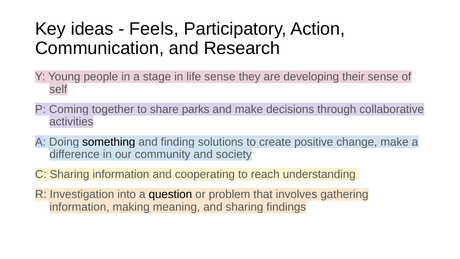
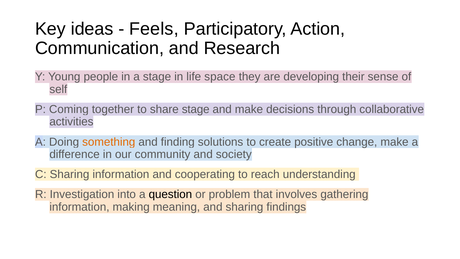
life sense: sense -> space (220, 77)
share parks: parks -> stage (196, 109)
something colour: black -> orange (109, 142)
